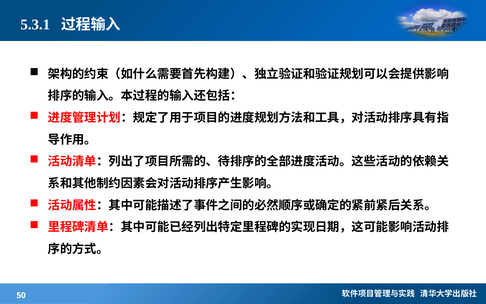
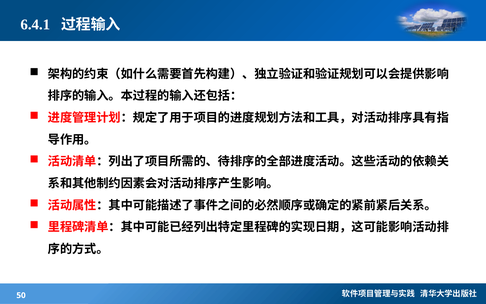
5.3.1: 5.3.1 -> 6.4.1 (35, 25)
